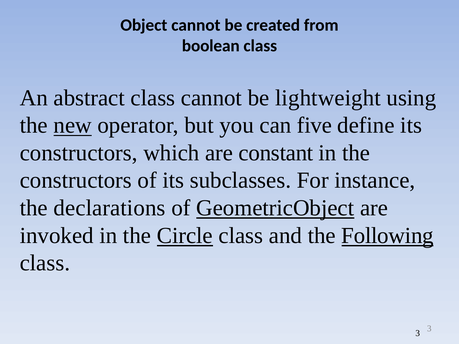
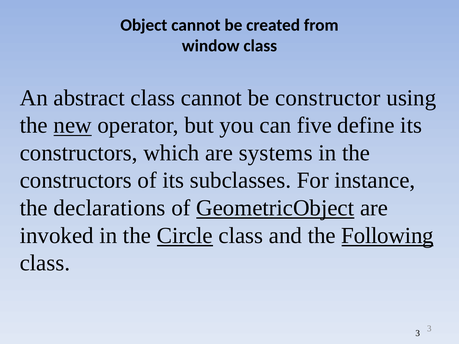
boolean: boolean -> window (211, 46)
lightweight: lightweight -> constructor (328, 98)
constant: constant -> systems (276, 153)
